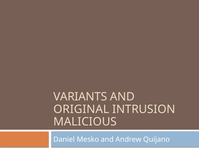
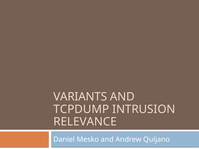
ORIGINAL: ORIGINAL -> TCPDUMP (81, 109)
MALICIOUS: MALICIOUS -> RELEVANCE (85, 122)
